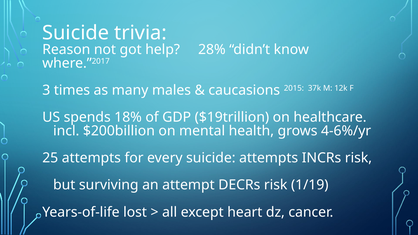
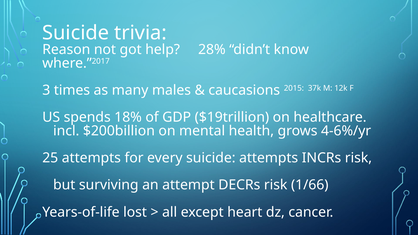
1/19: 1/19 -> 1/66 (310, 185)
